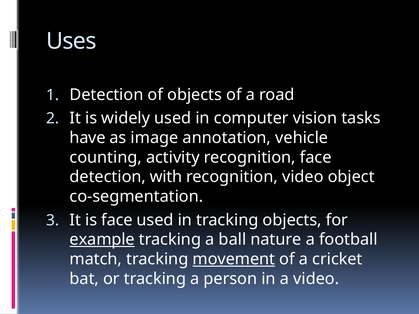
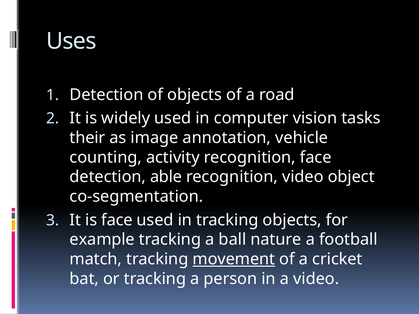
have: have -> their (87, 138)
with: with -> able (166, 177)
example underline: present -> none (102, 240)
